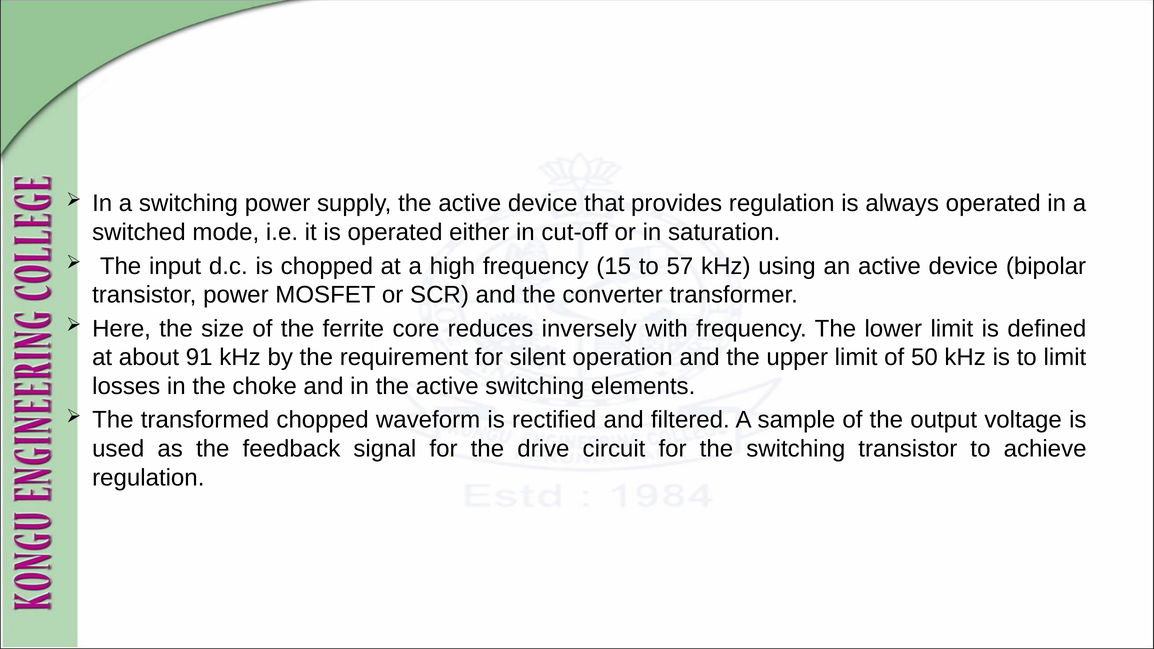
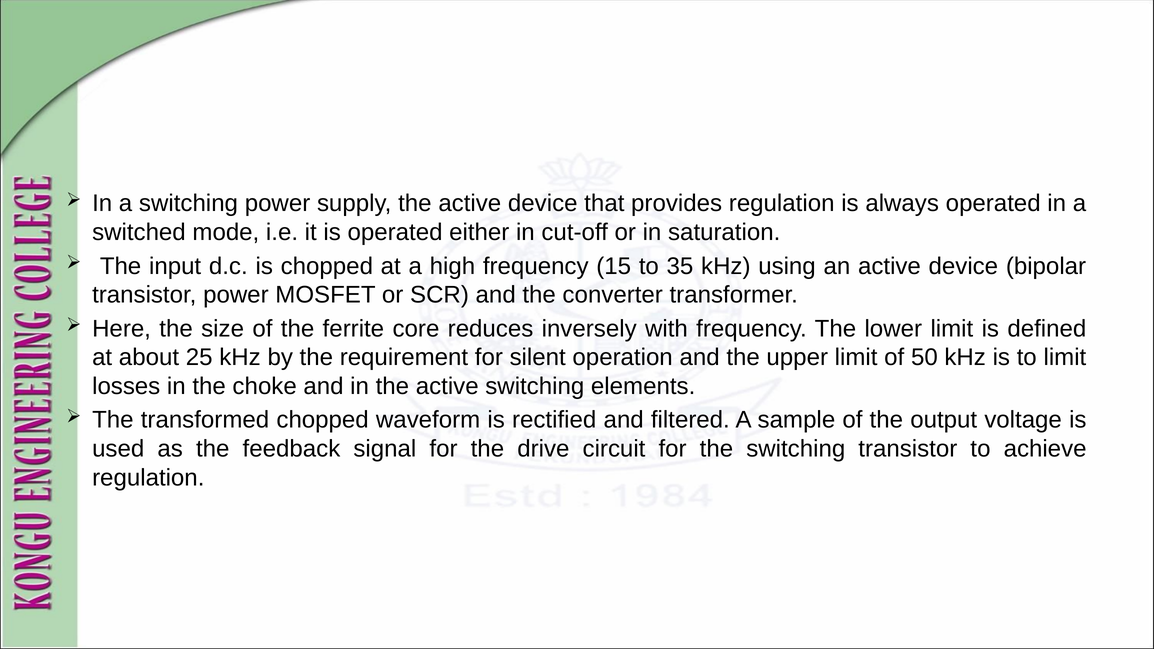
57: 57 -> 35 (680, 266)
91: 91 -> 25 (199, 358)
